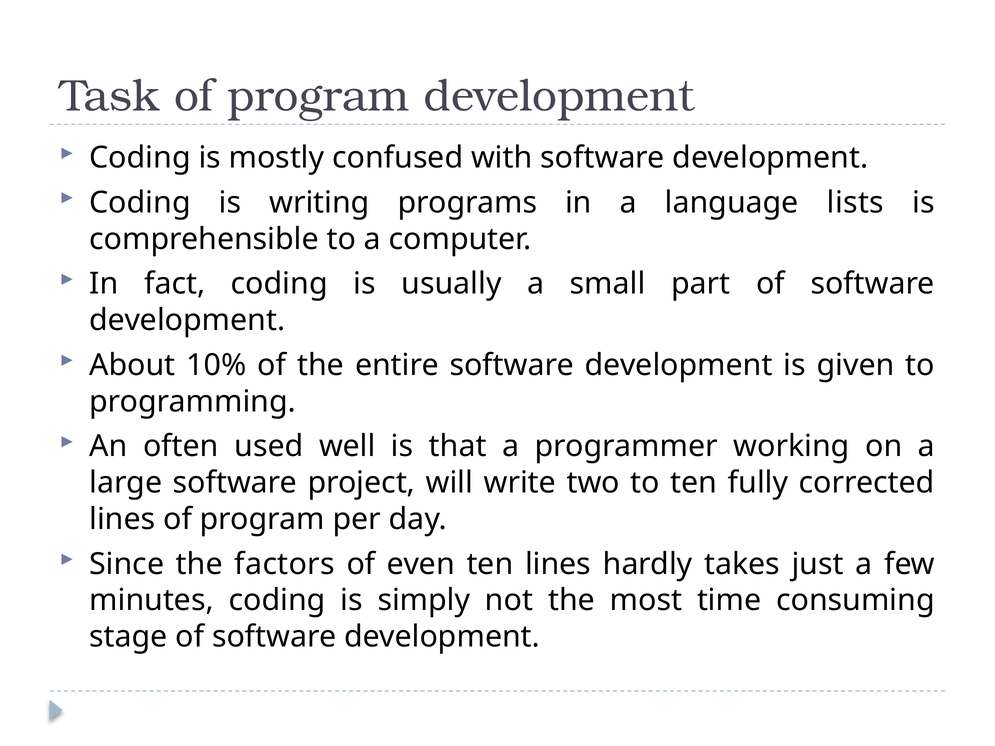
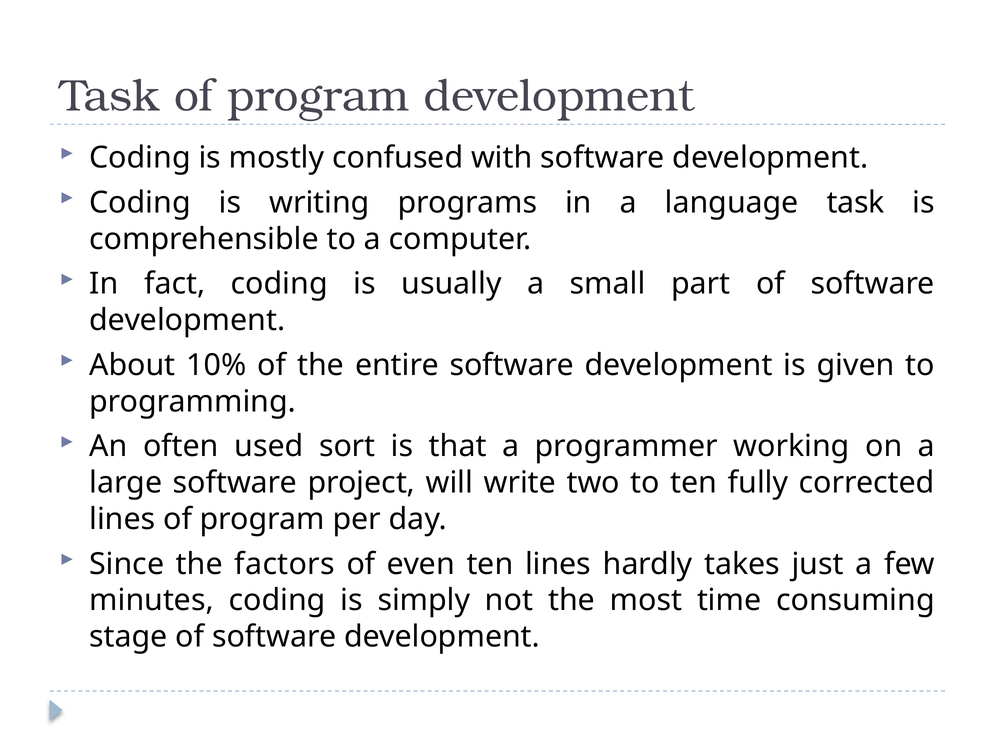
language lists: lists -> task (856, 203)
well: well -> sort (347, 446)
